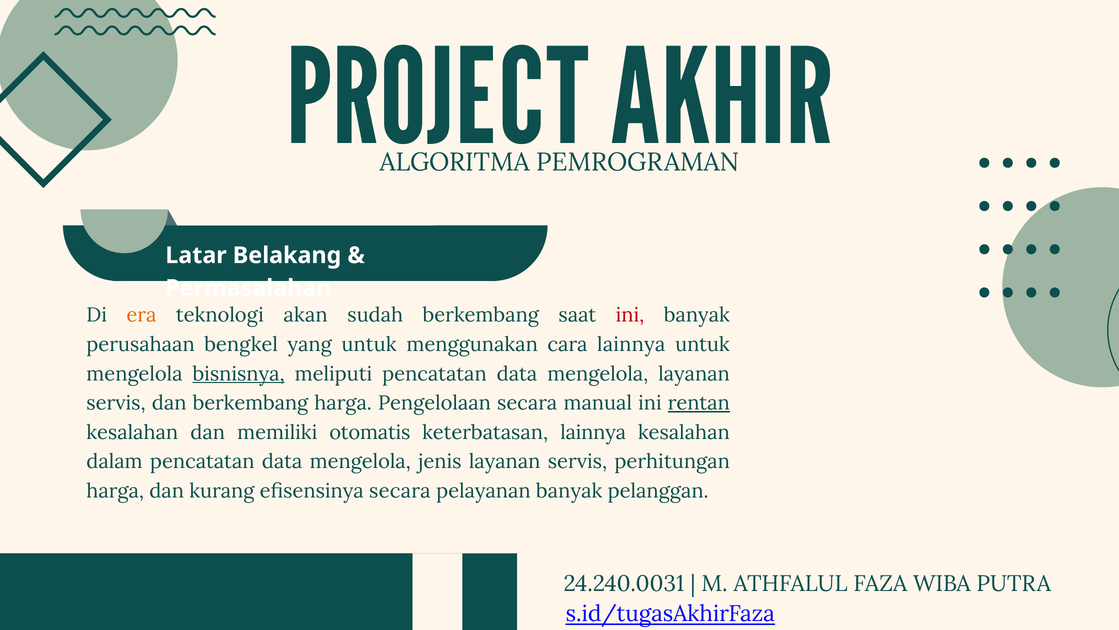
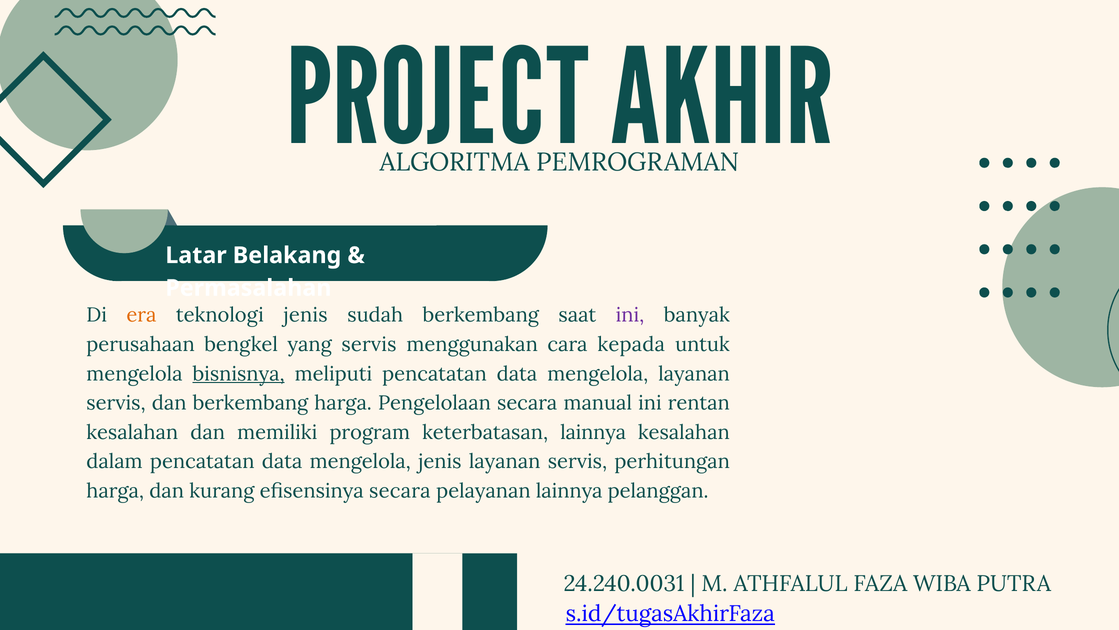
teknologi akan: akan -> jenis (306, 315)
ini colour: red -> purple (630, 315)
yang untuk: untuk -> servis (369, 344)
cara lainnya: lainnya -> kepada (631, 344)
rentan underline: present -> none (699, 403)
otomatis: otomatis -> program (370, 432)
pelayanan banyak: banyak -> lainnya (569, 491)
